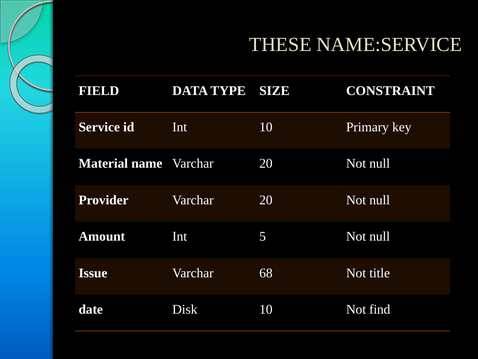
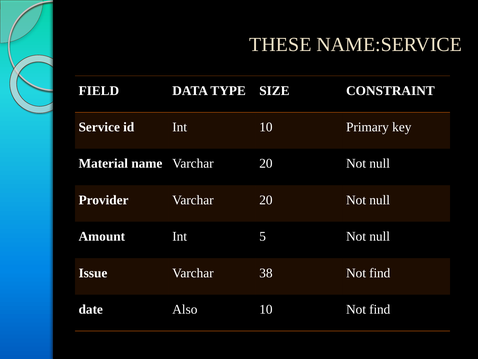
68: 68 -> 38 (266, 273)
title: title -> find (380, 273)
Disk: Disk -> Also (185, 309)
